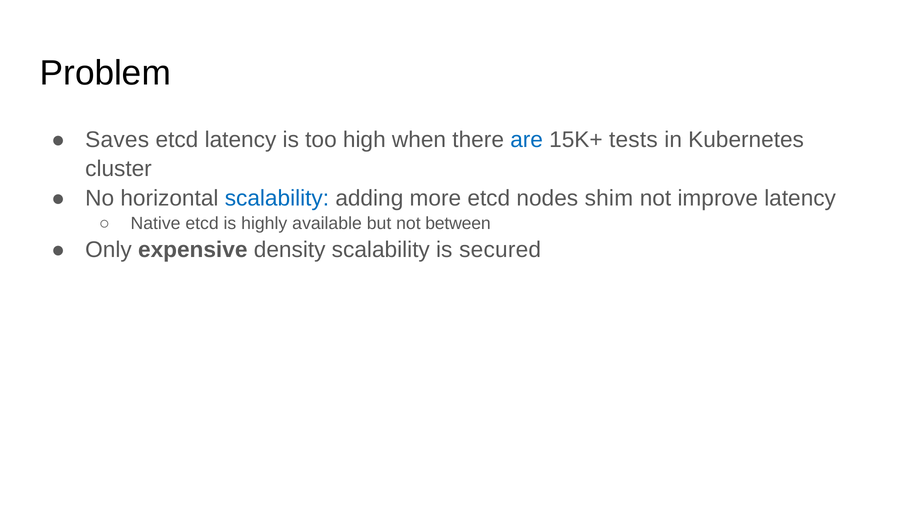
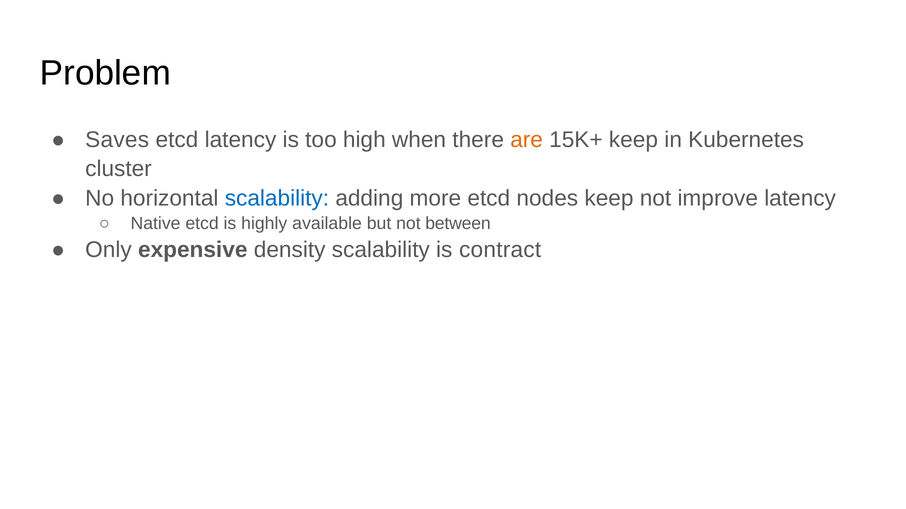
are colour: blue -> orange (527, 140)
15K+ tests: tests -> keep (633, 140)
nodes shim: shim -> keep (609, 198)
secured: secured -> contract (500, 250)
